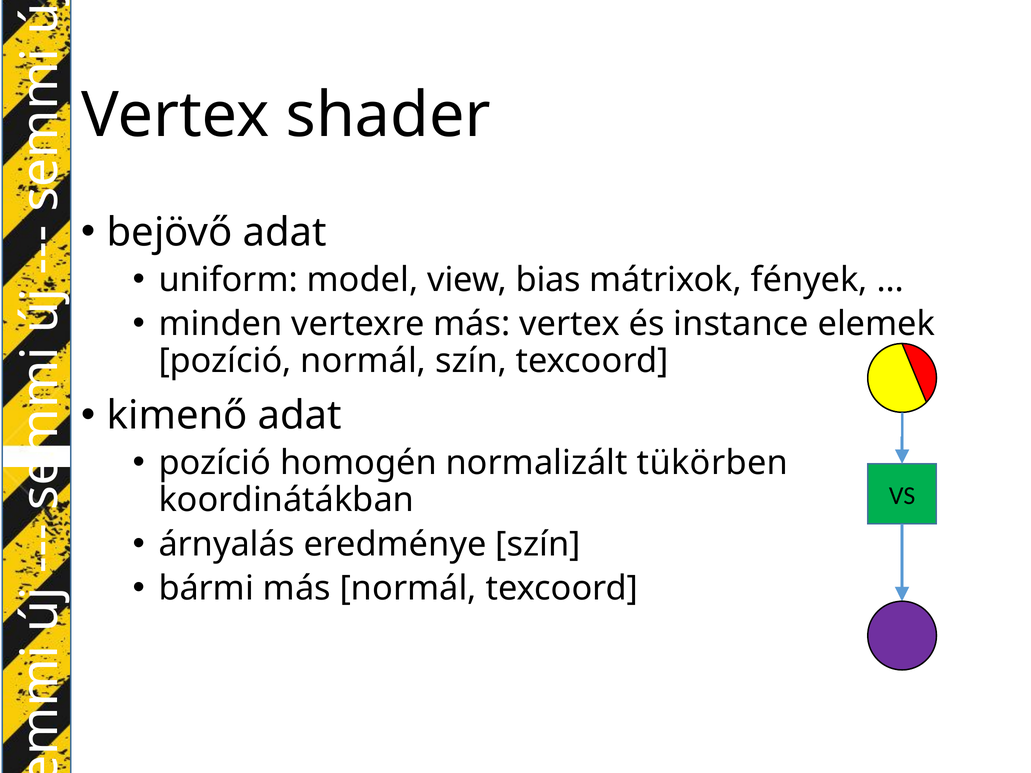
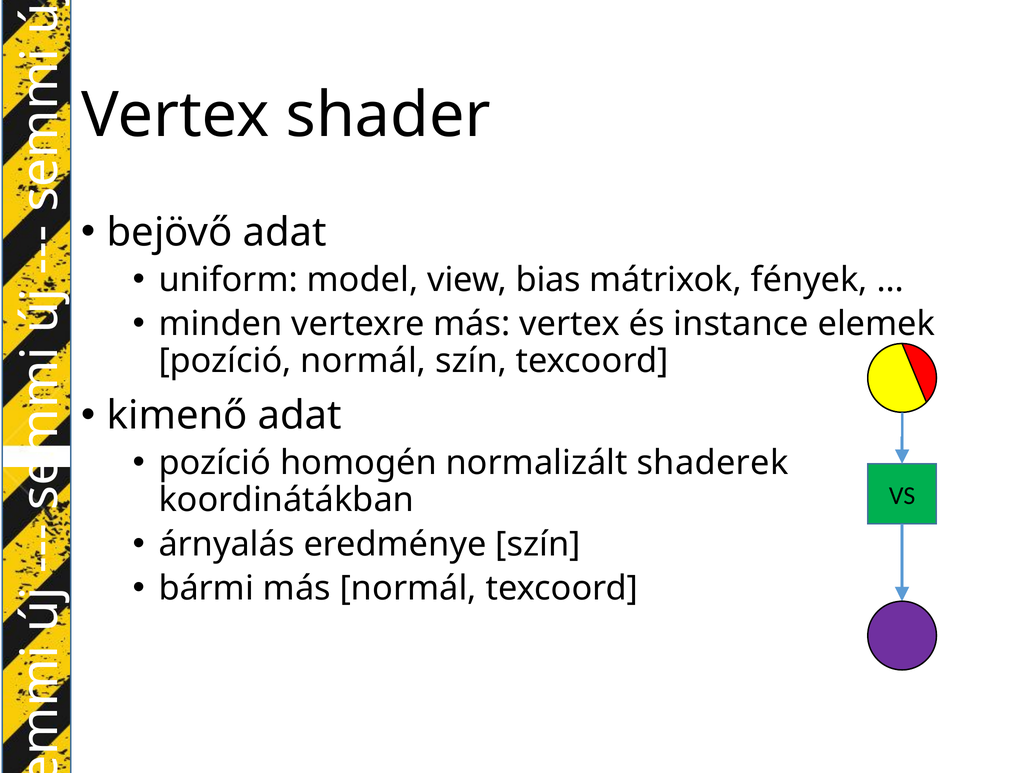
tükörben: tükörben -> shaderek (713, 463)
